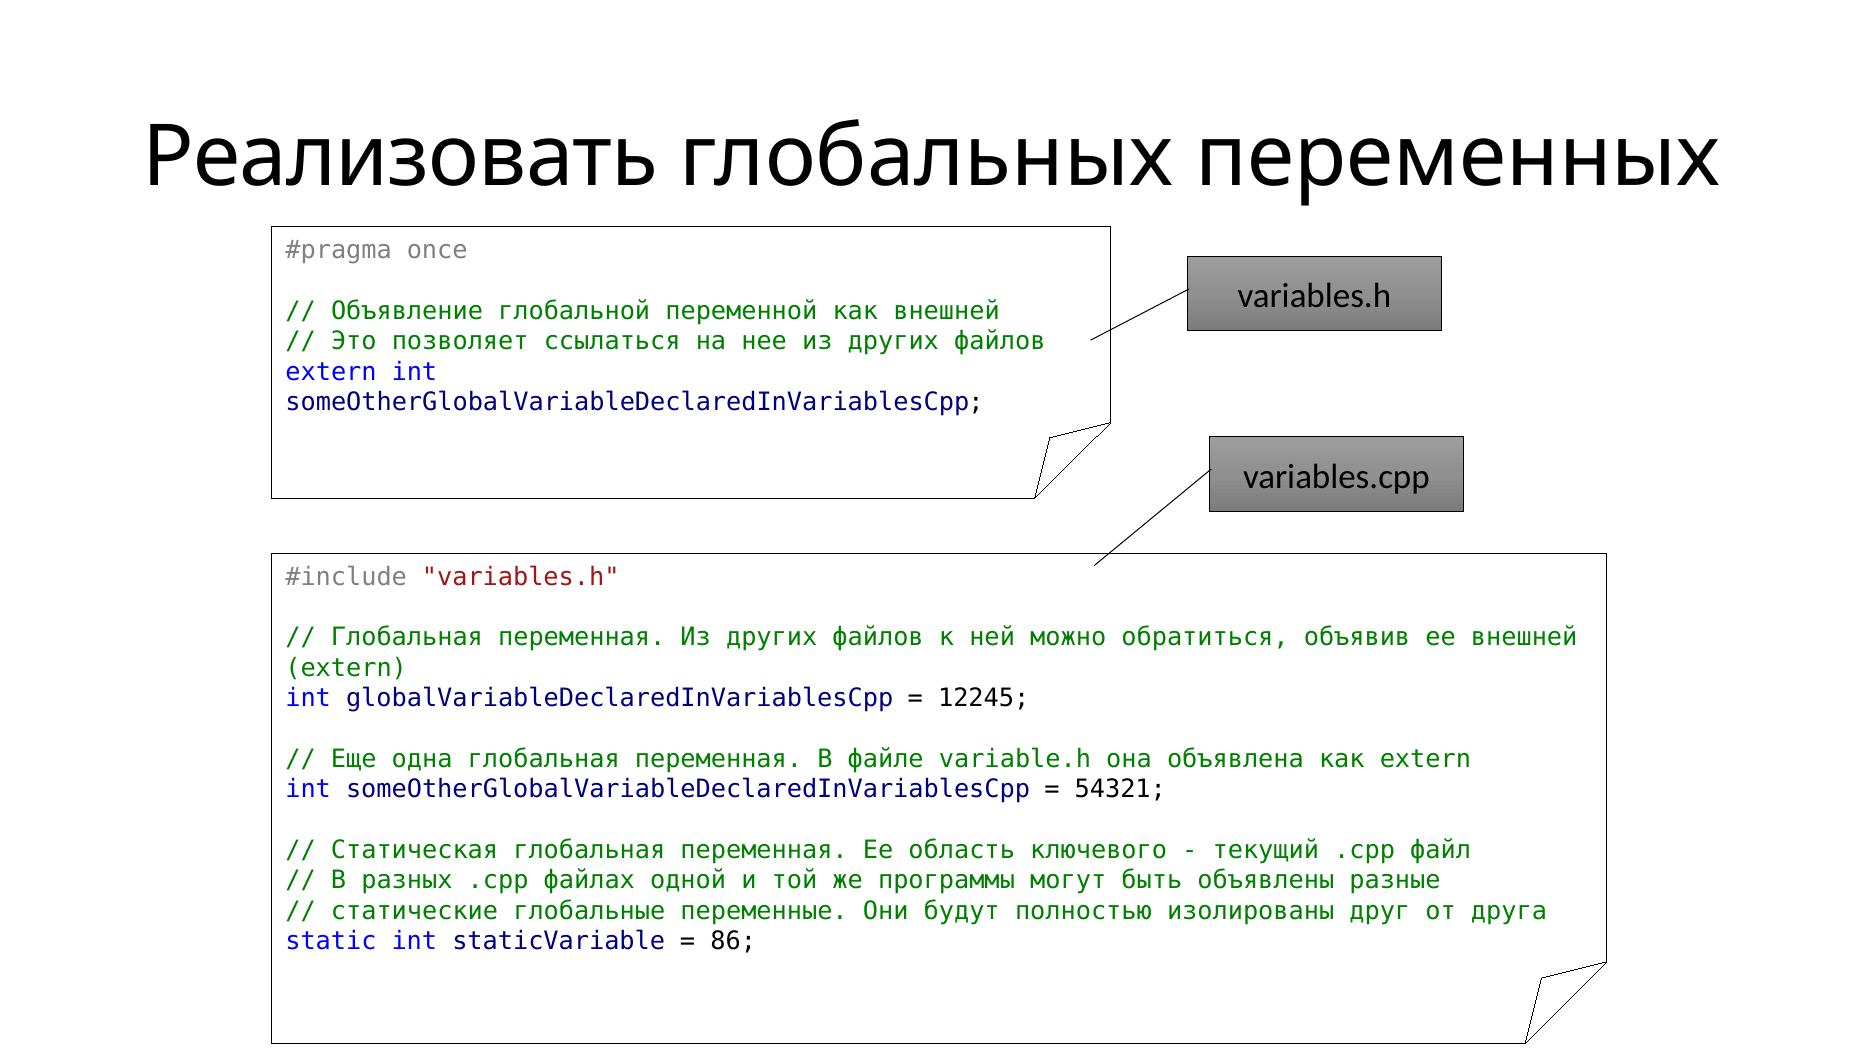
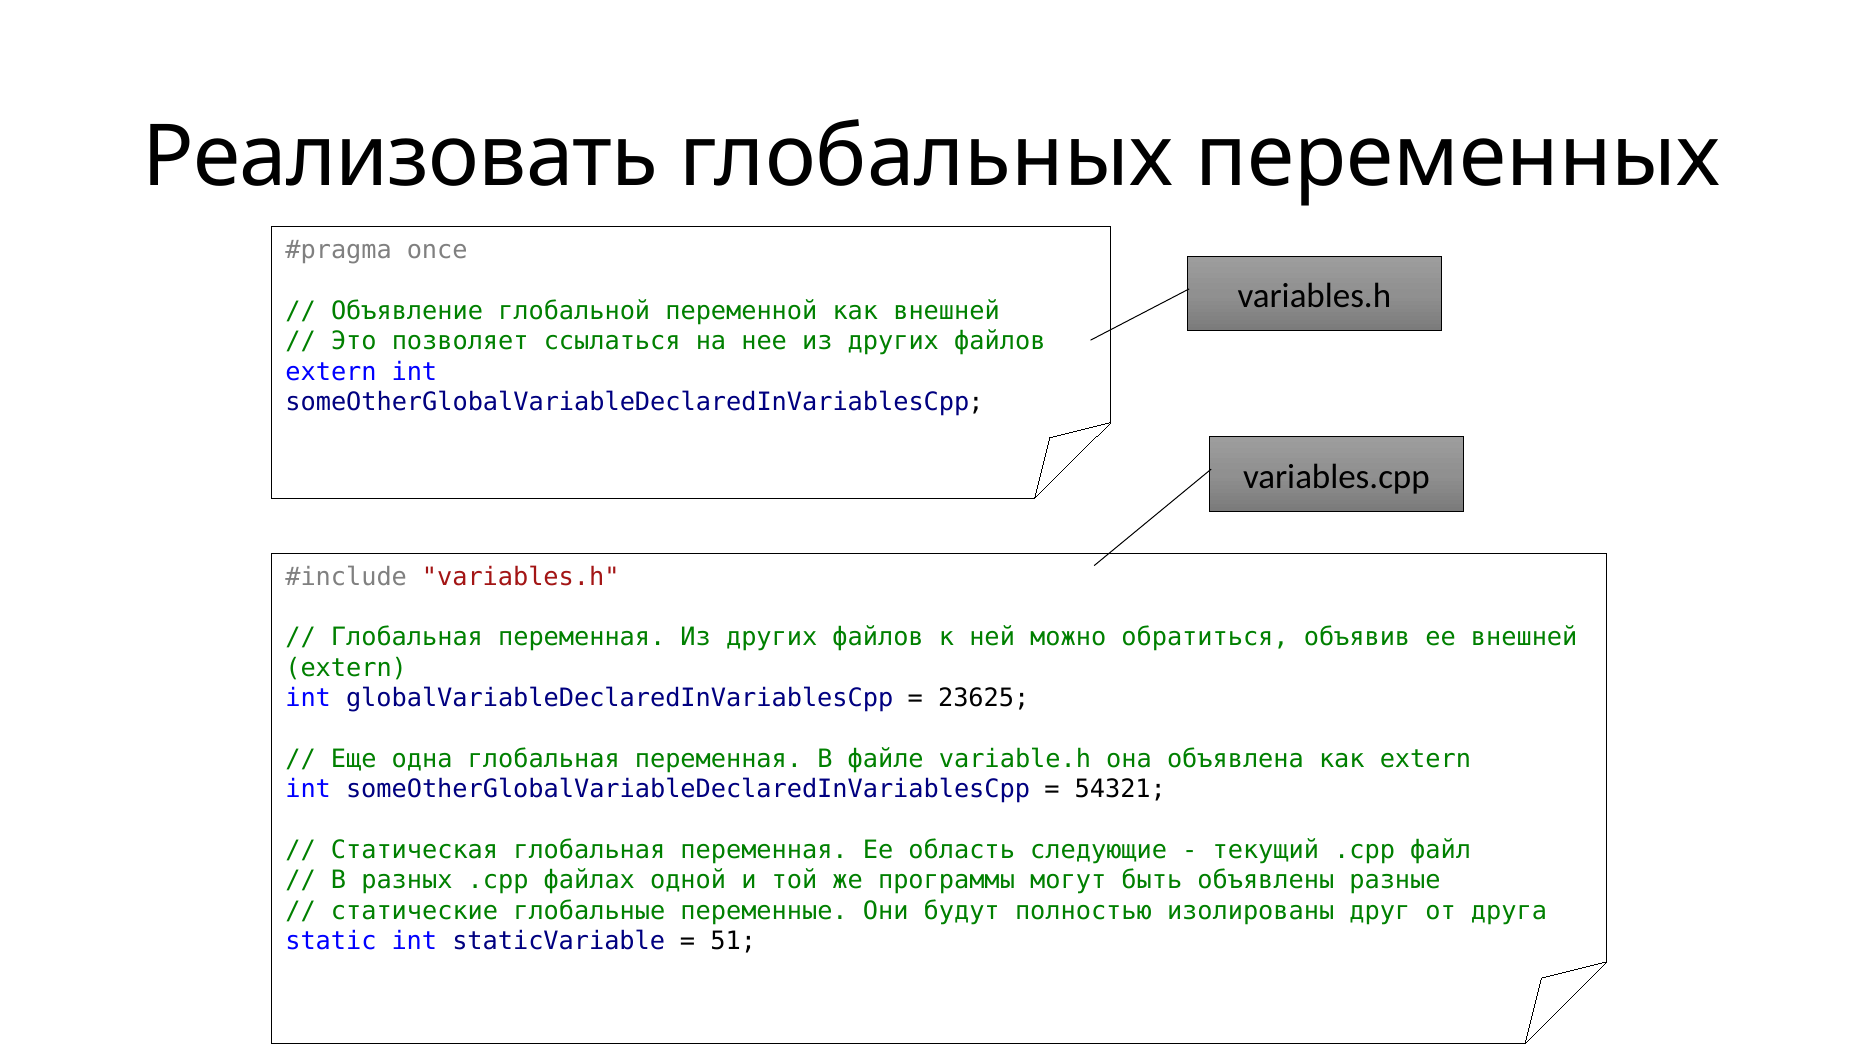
12245: 12245 -> 23625 (984, 699)
ключевого: ключевого -> следующие (1099, 851)
86: 86 -> 51 (733, 942)
